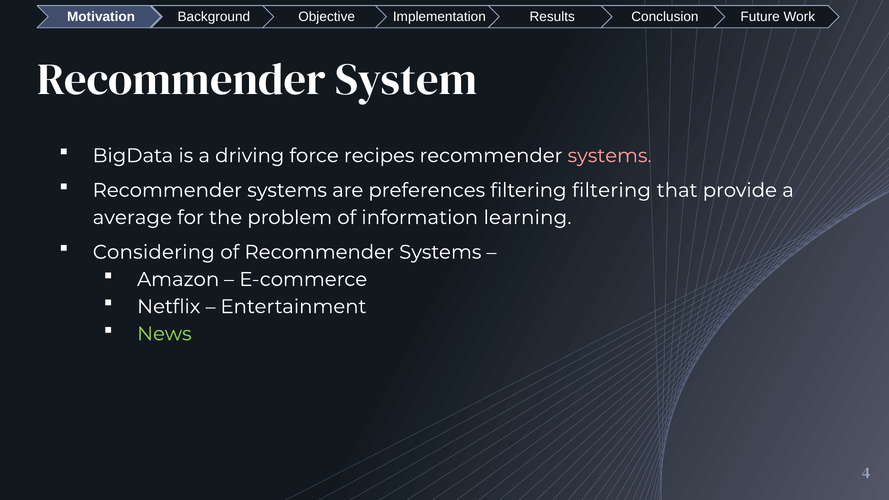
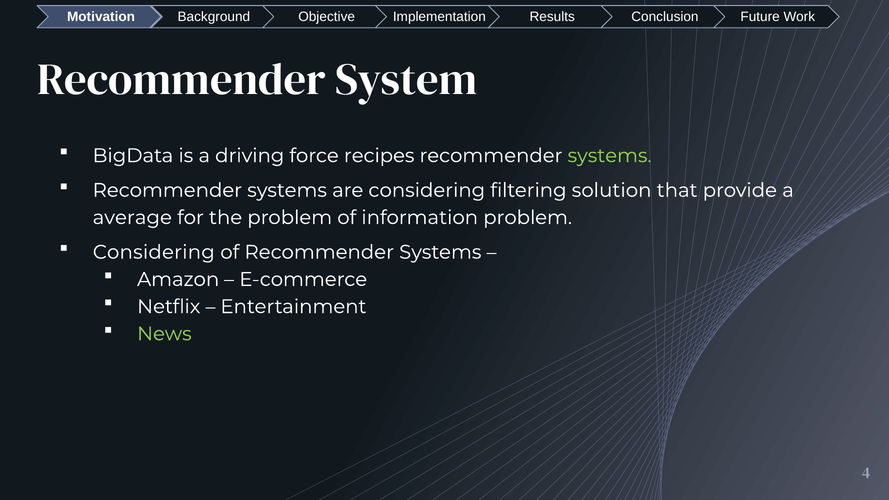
systems colour: pink -> light green (610, 156)
are preferences: preferences -> considering (427, 190)
filtering filtering: filtering -> solution (612, 190)
information learning: learning -> problem (528, 218)
